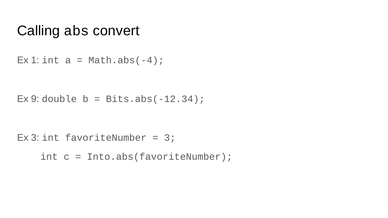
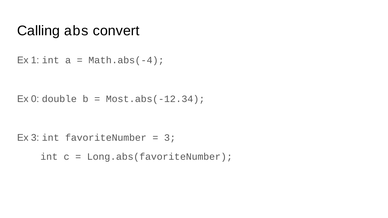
9: 9 -> 0 (35, 99)
Bits.abs(-12.34: Bits.abs(-12.34 -> Most.abs(-12.34 (155, 99)
Into.abs(favoriteNumber: Into.abs(favoriteNumber -> Long.abs(favoriteNumber (160, 157)
